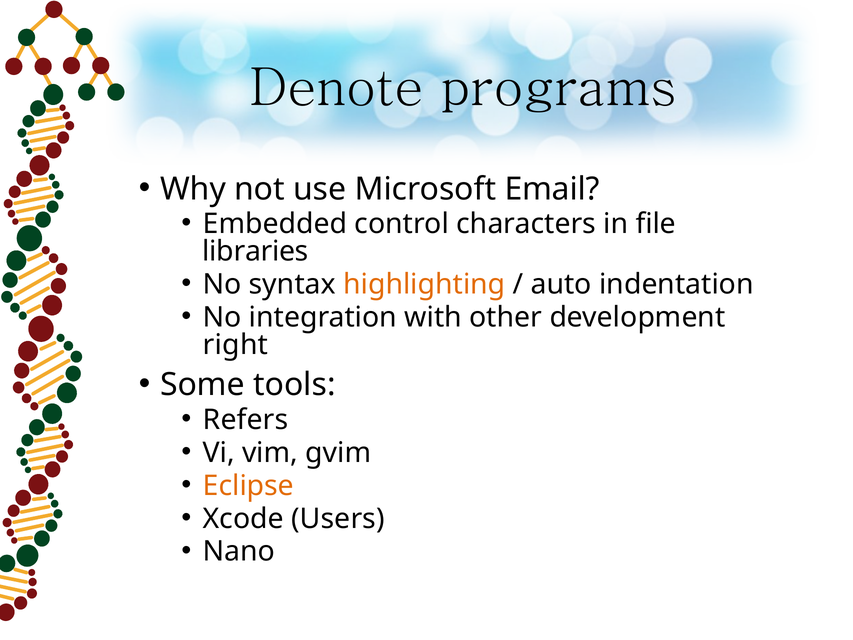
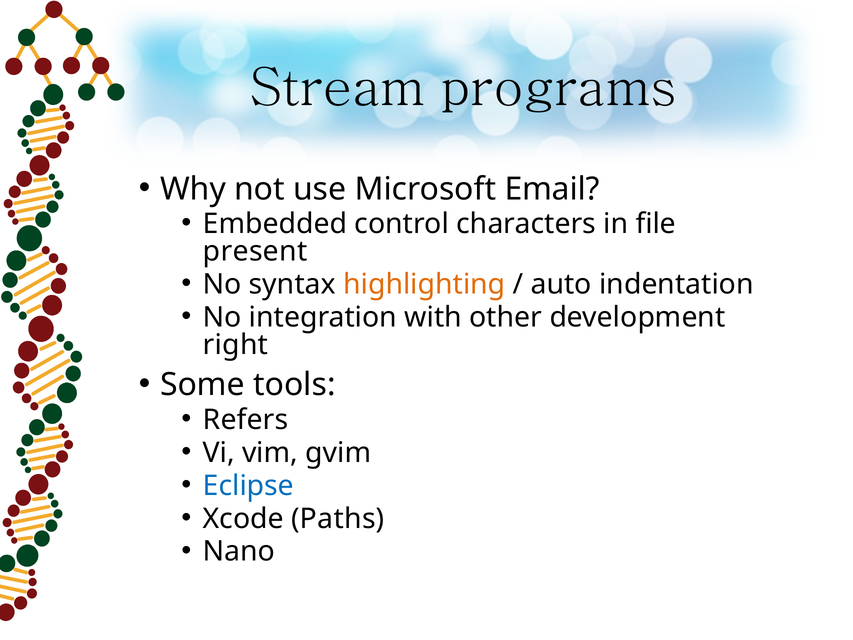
Denote: Denote -> Stream (337, 88)
libraries: libraries -> present (255, 251)
Eclipse colour: orange -> blue (248, 485)
Users: Users -> Paths (338, 518)
